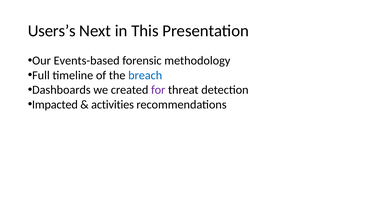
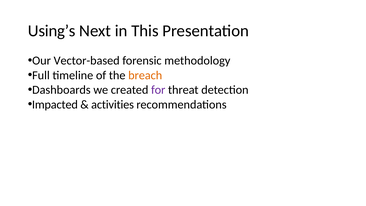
Users’s: Users’s -> Using’s (52, 31)
Events-based: Events-based -> Vector-based (87, 61)
breach colour: blue -> orange (145, 75)
